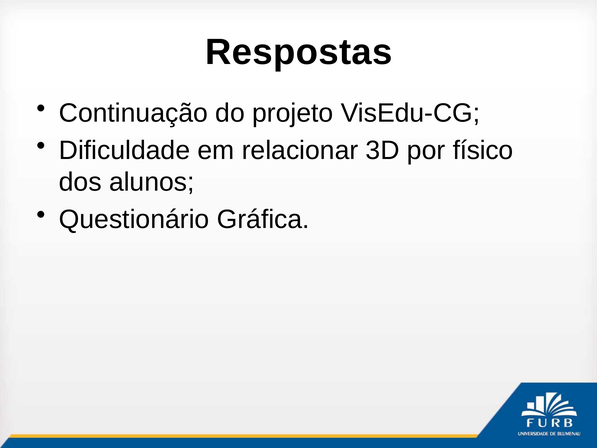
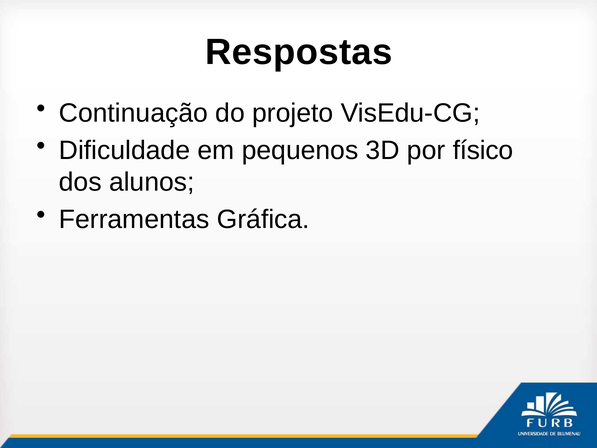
relacionar: relacionar -> pequenos (300, 150)
Questionário: Questionário -> Ferramentas (134, 219)
